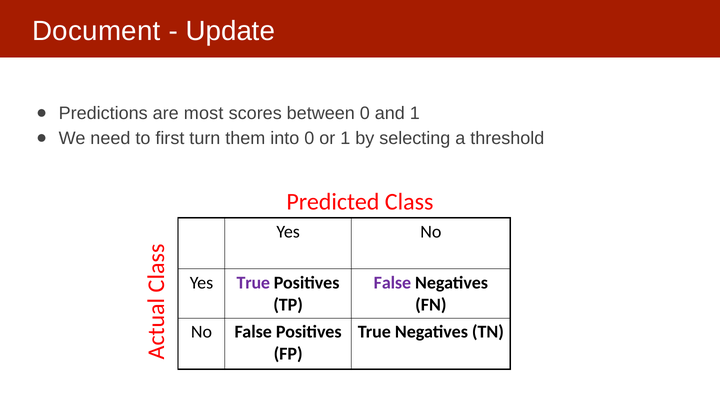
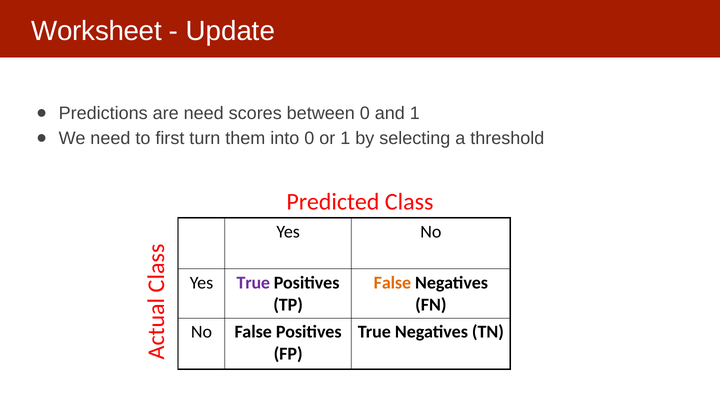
Document: Document -> Worksheet (97, 31)
are most: most -> need (204, 113)
False colour: purple -> orange (392, 283)
